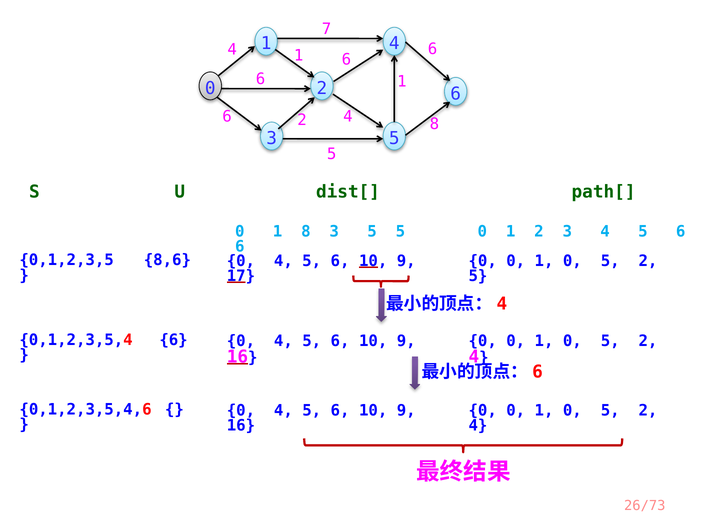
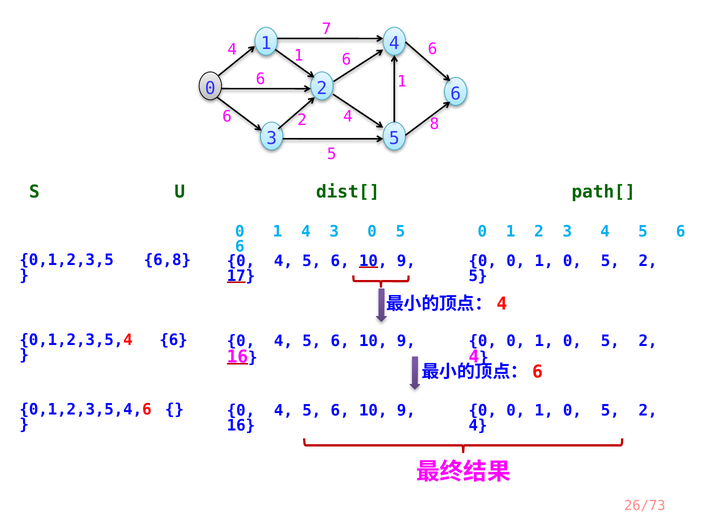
1 8: 8 -> 4 (306, 231)
3 5: 5 -> 0 (372, 231)
8,6: 8,6 -> 6,8 (167, 260)
